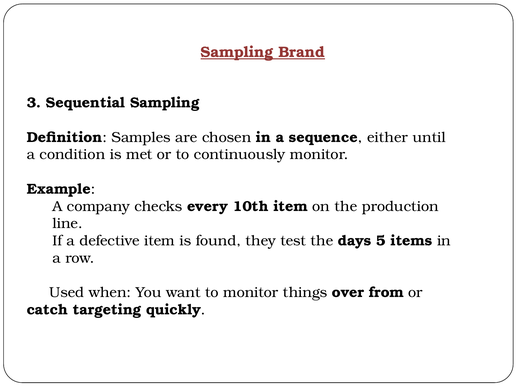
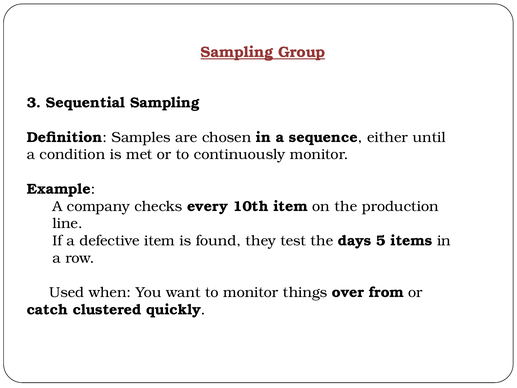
Brand: Brand -> Group (302, 52)
targeting: targeting -> clustered (107, 310)
